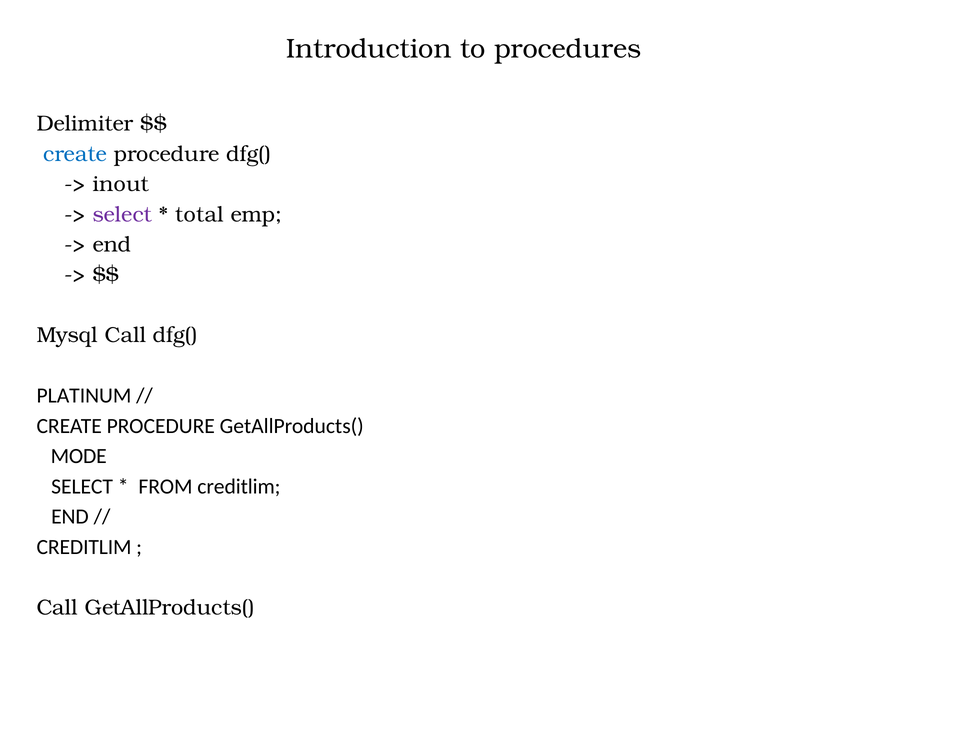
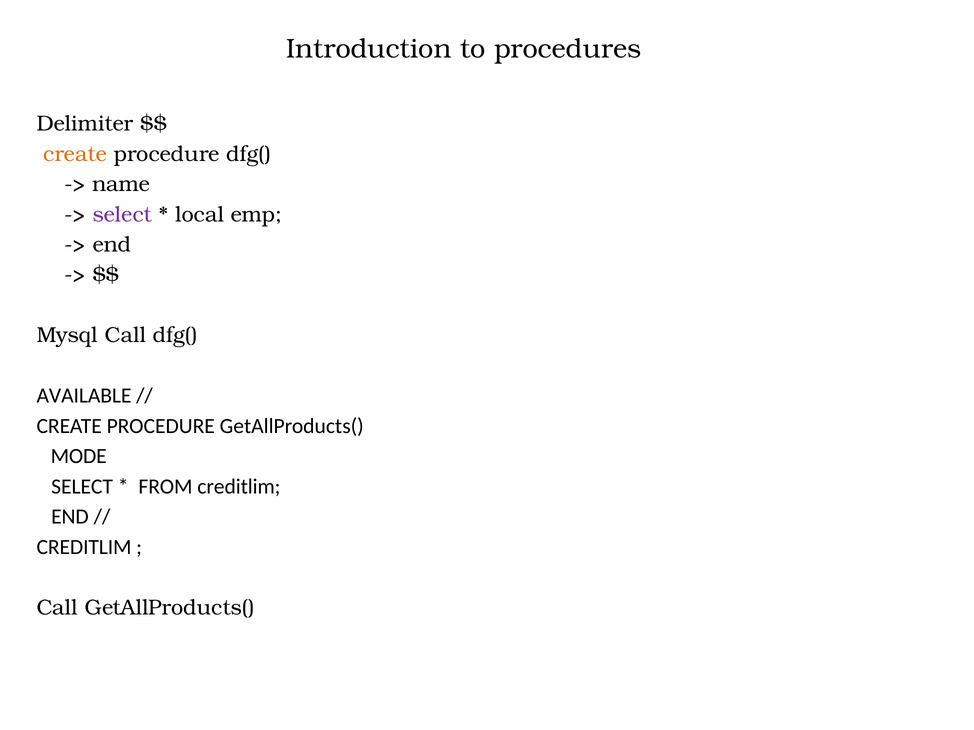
create colour: blue -> orange (75, 154)
inout: inout -> name (121, 184)
total: total -> local (200, 215)
PLATINUM: PLATINUM -> AVAILABLE (84, 396)
